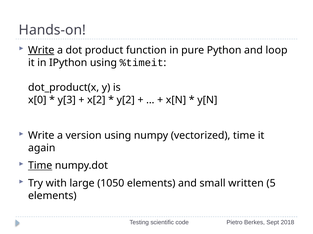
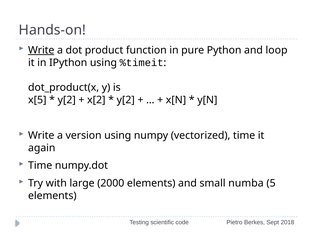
x[0: x[0 -> x[5 (37, 100)
y[3: y[3 -> y[2 (67, 100)
Time underline: present -> none (40, 166)
1050: 1050 -> 2000 (111, 184)
written: written -> numba (246, 184)
